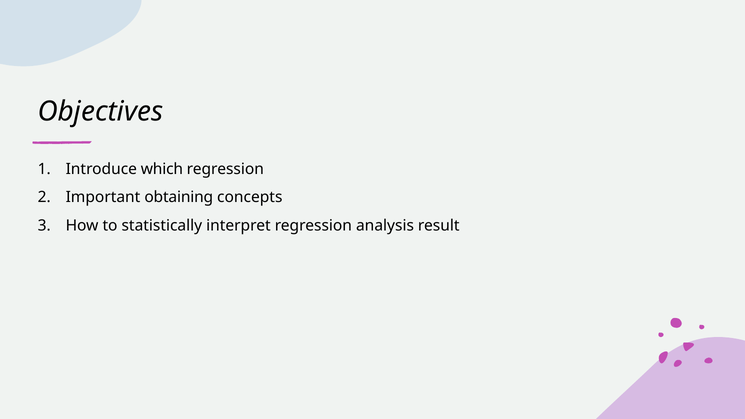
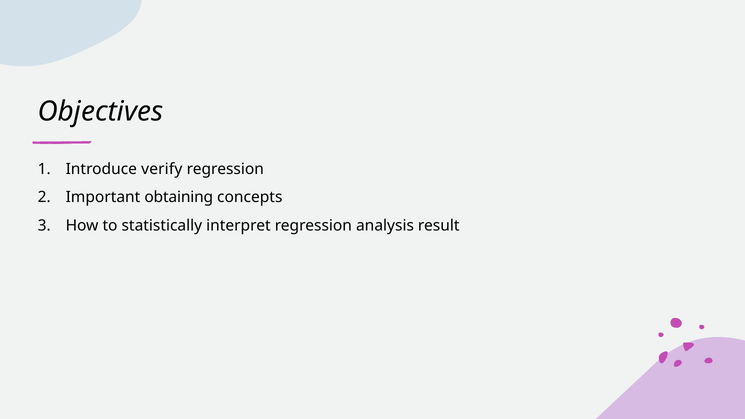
which: which -> verify (162, 169)
